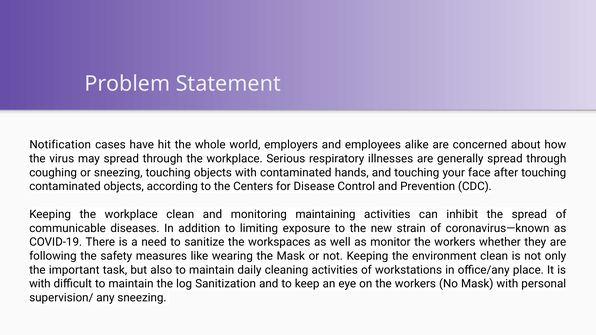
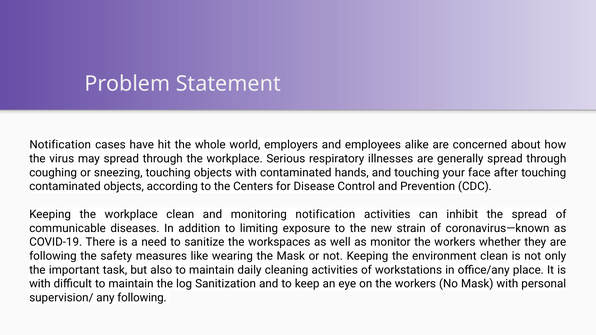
monitoring maintaining: maintaining -> notification (325, 214)
any sneezing: sneezing -> following (142, 298)
